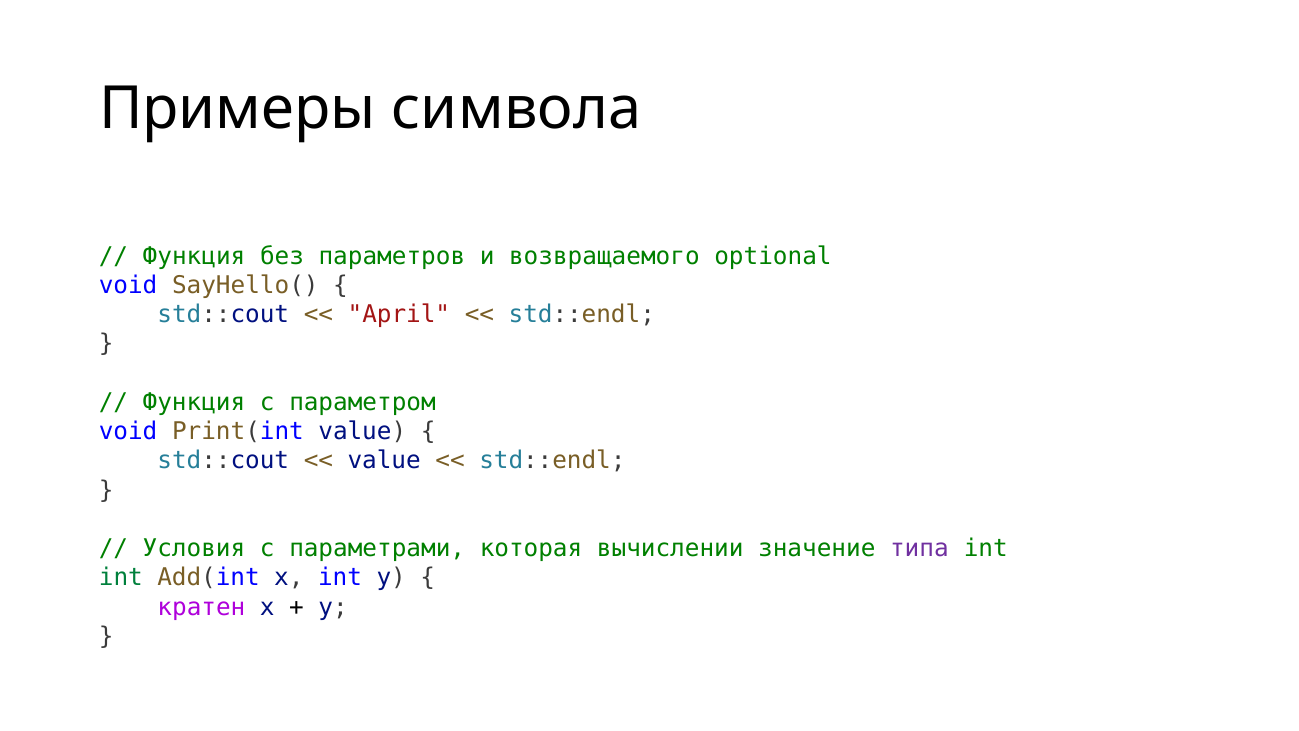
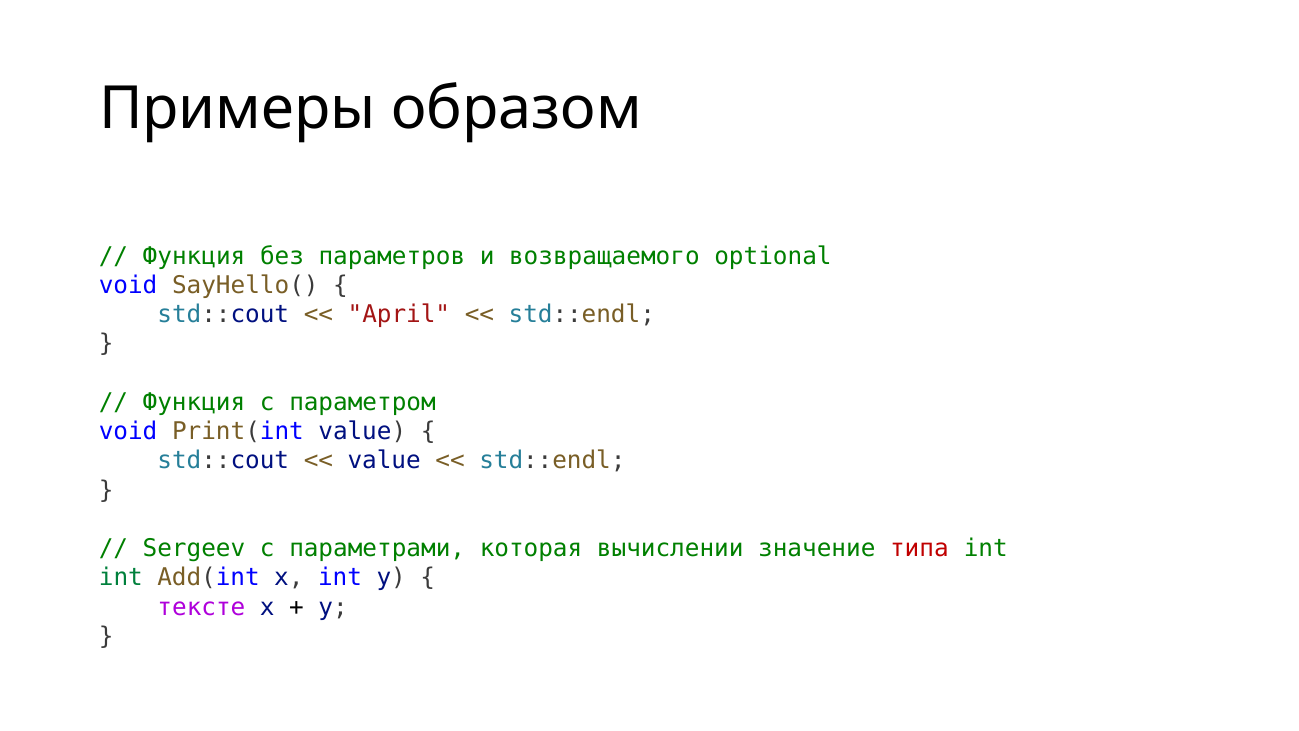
символа: символа -> образом (517, 109)
Условия: Условия -> Sergeev (194, 548)
типа colour: purple -> red (919, 548)
кратен: кратен -> тексте (201, 607)
